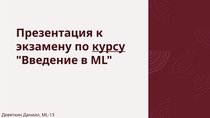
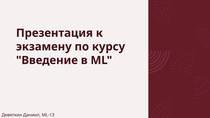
курсу underline: present -> none (109, 47)
